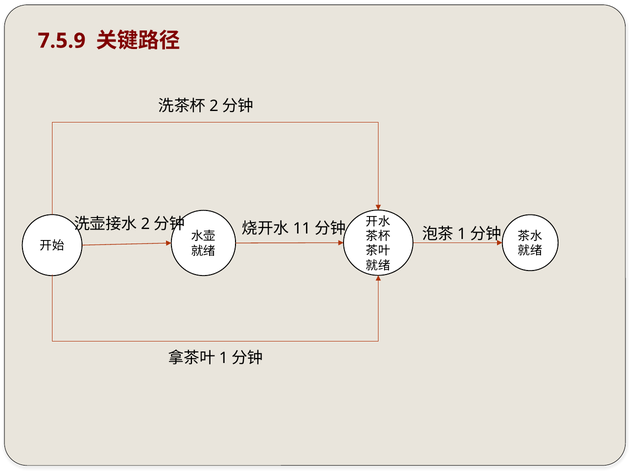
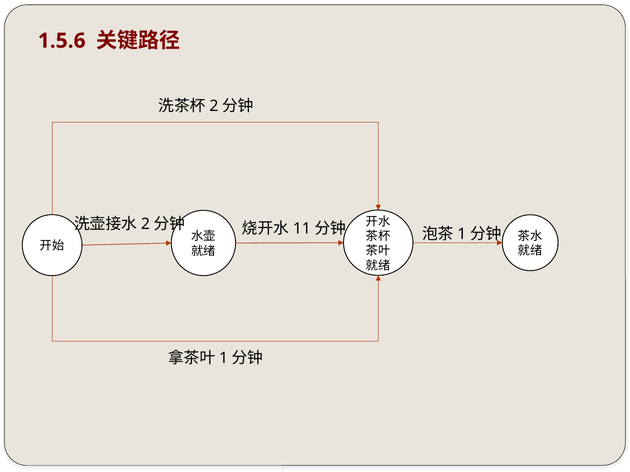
7.5.9: 7.5.9 -> 1.5.6 (62, 41)
